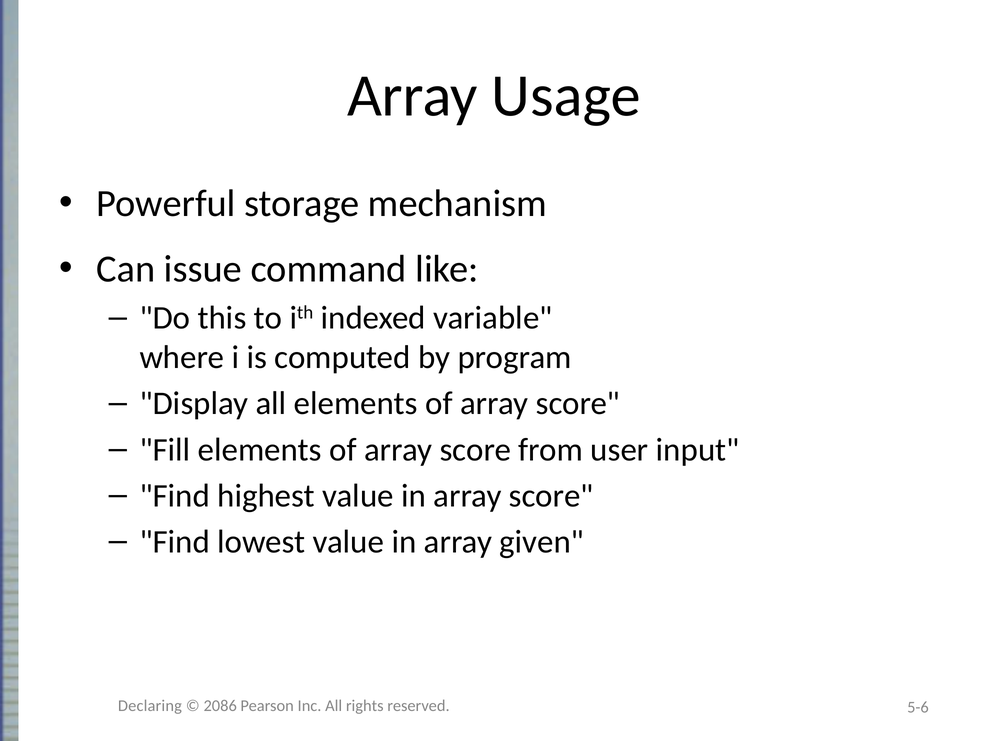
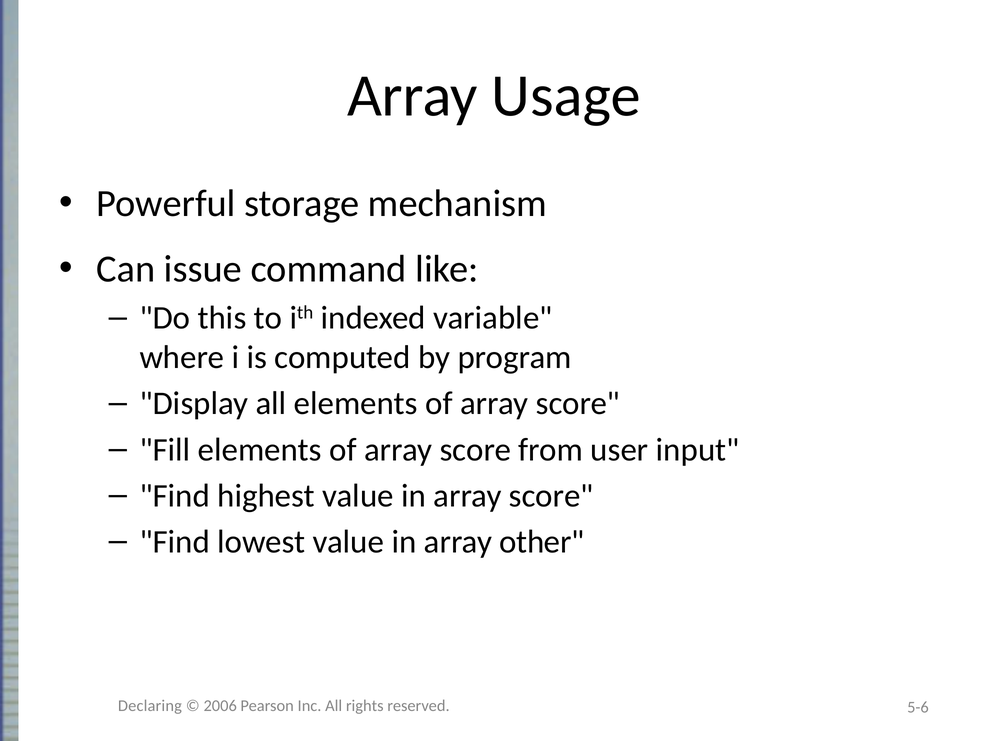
given: given -> other (542, 542)
2086: 2086 -> 2006 (220, 706)
